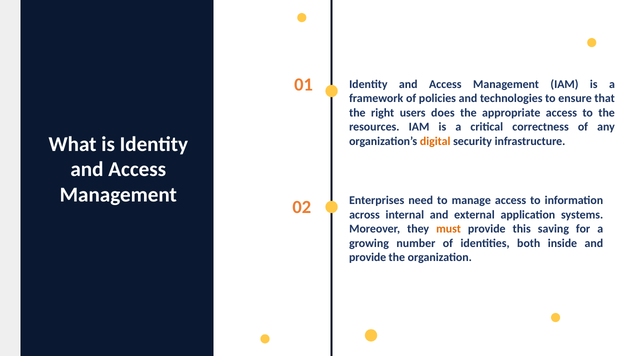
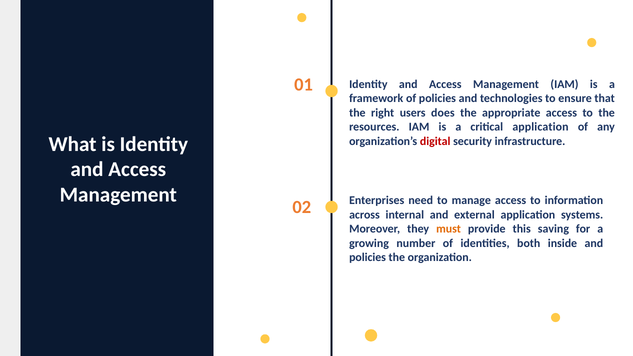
critical correctness: correctness -> application (540, 127)
digital colour: orange -> red (435, 141)
provide: provide -> policies (368, 257)
